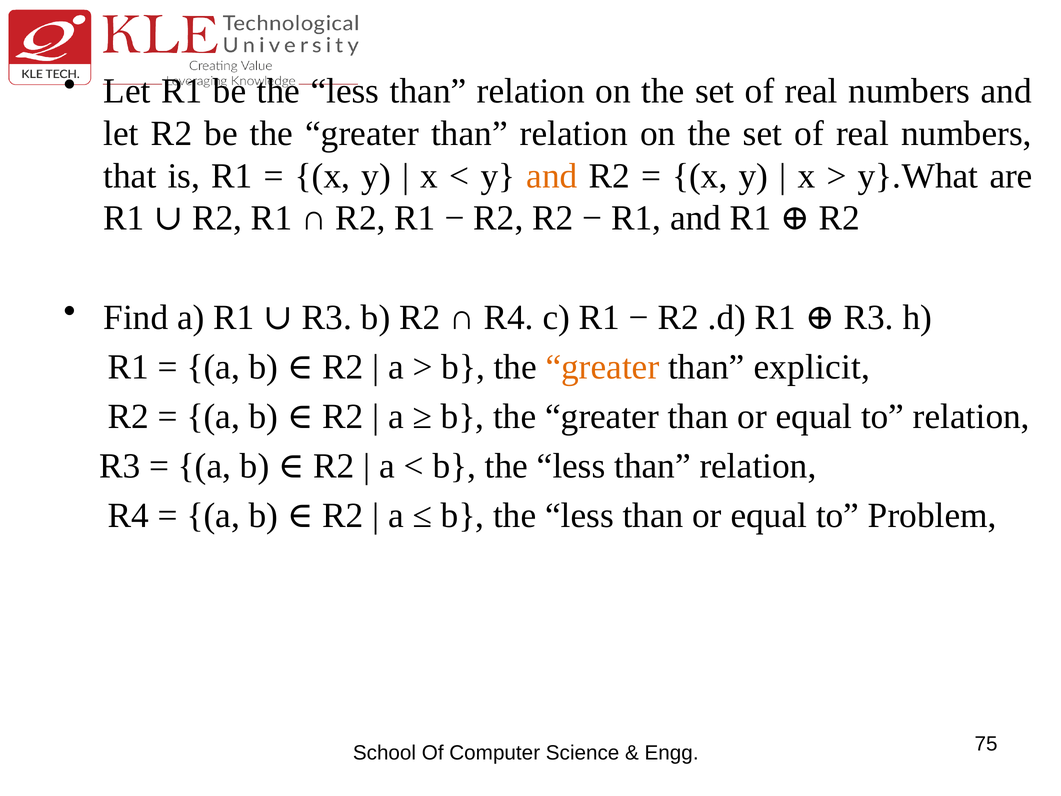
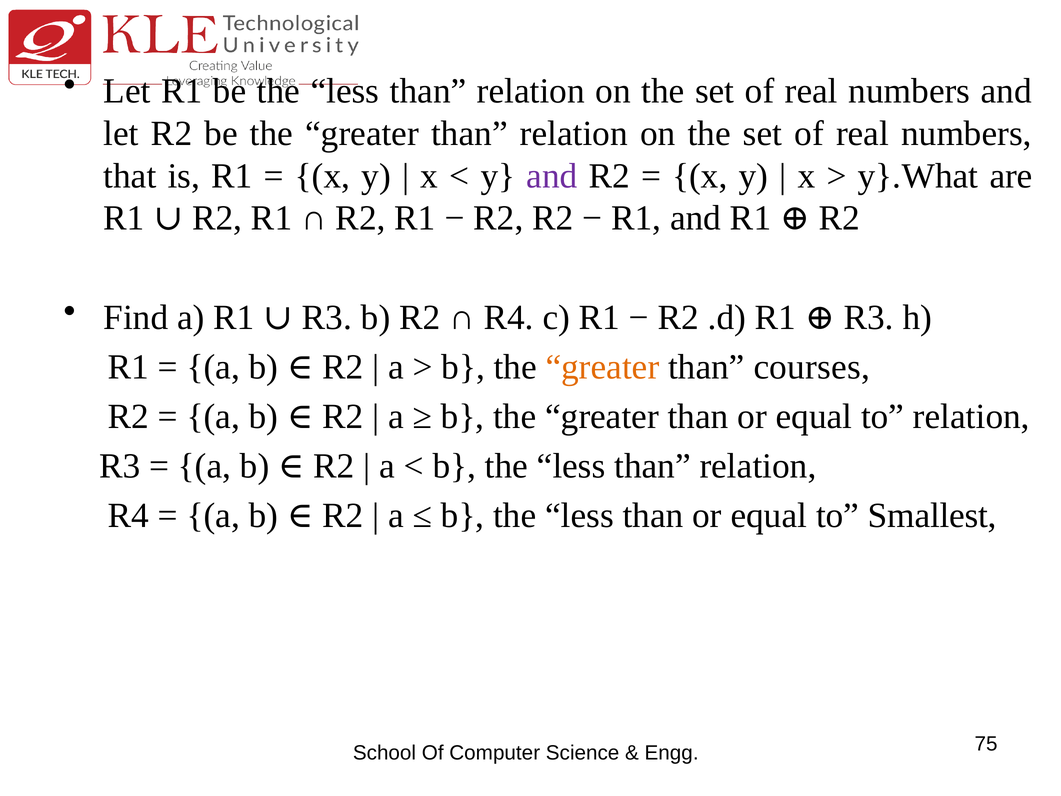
and colour: orange -> purple (552, 176)
explicit: explicit -> courses (812, 367)
Problem: Problem -> Smallest (932, 515)
